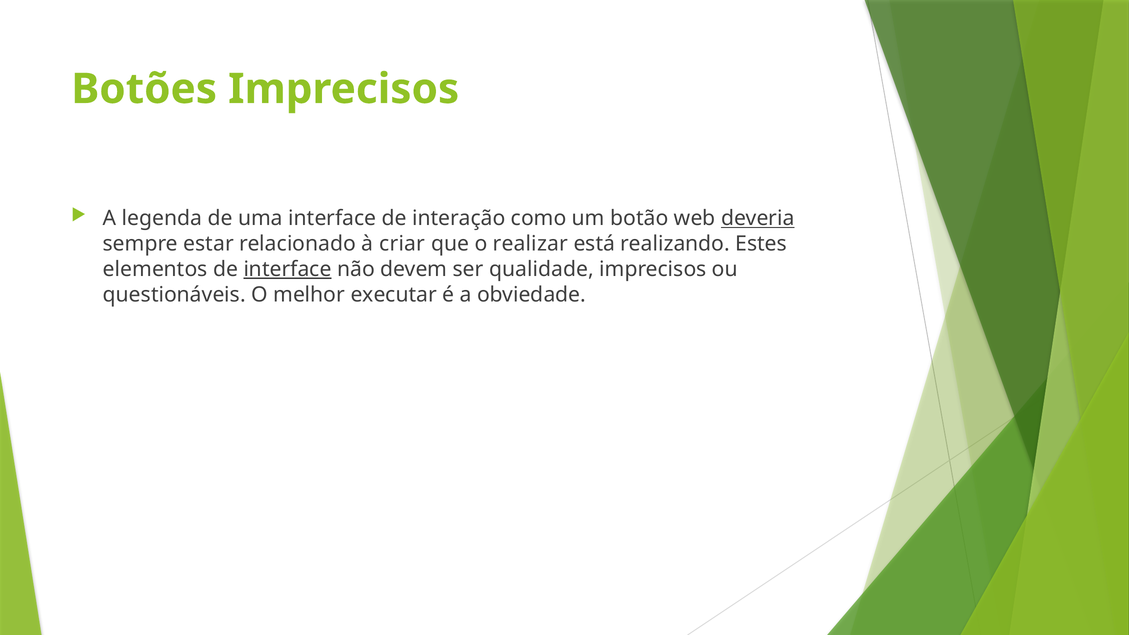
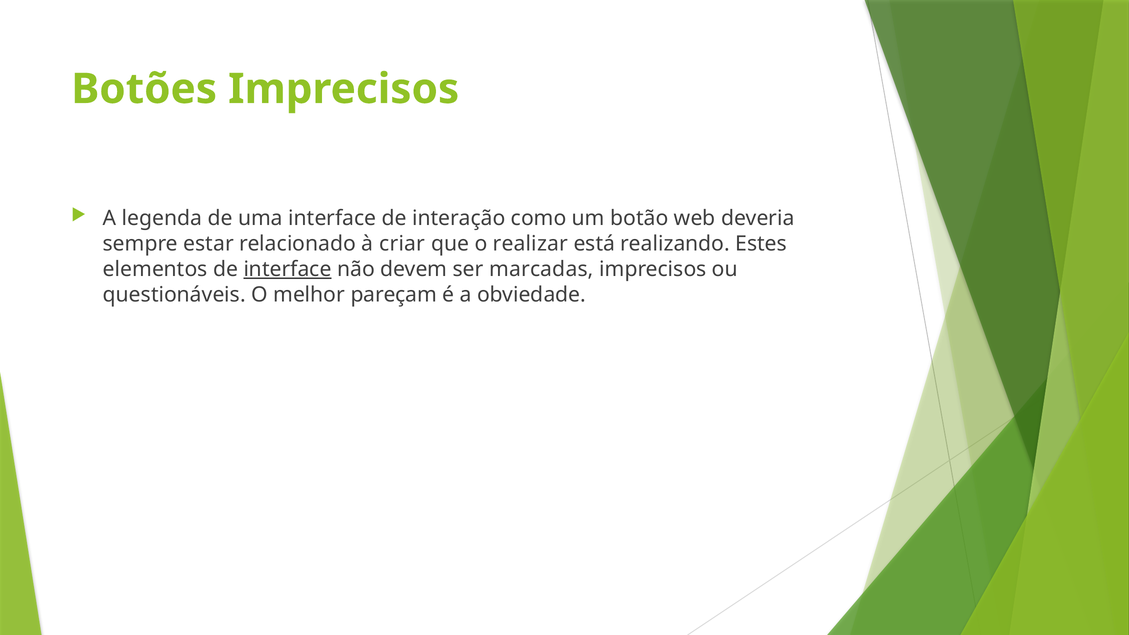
deveria underline: present -> none (758, 219)
qualidade: qualidade -> marcadas (541, 269)
executar: executar -> pareçam (394, 295)
